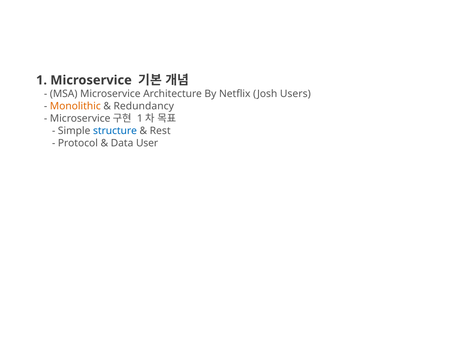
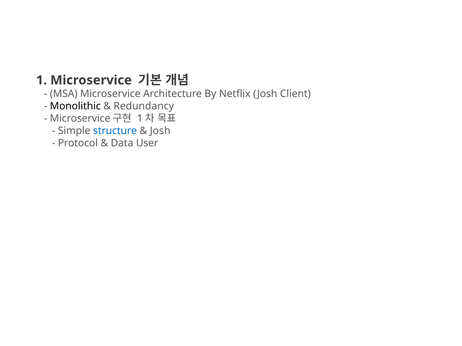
Users: Users -> Client (295, 94)
Monolithic colour: orange -> black (75, 106)
Rest: Rest -> Josh (160, 131)
